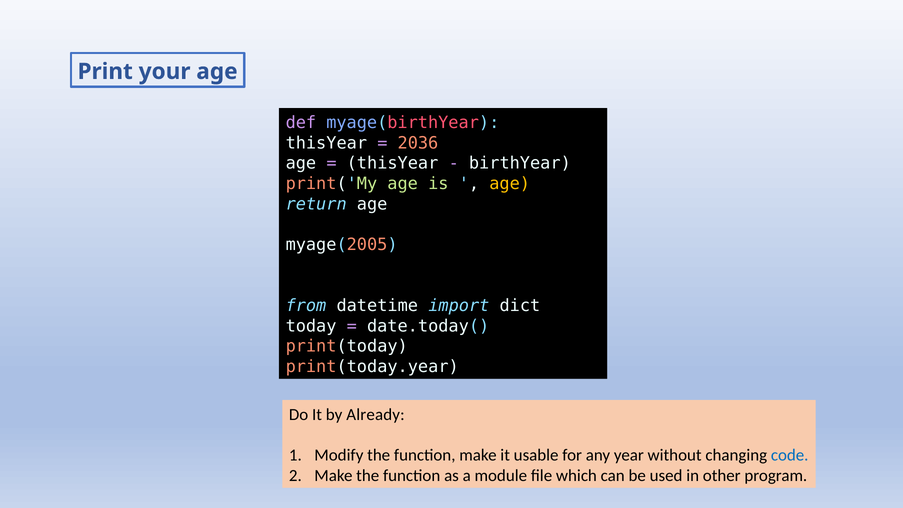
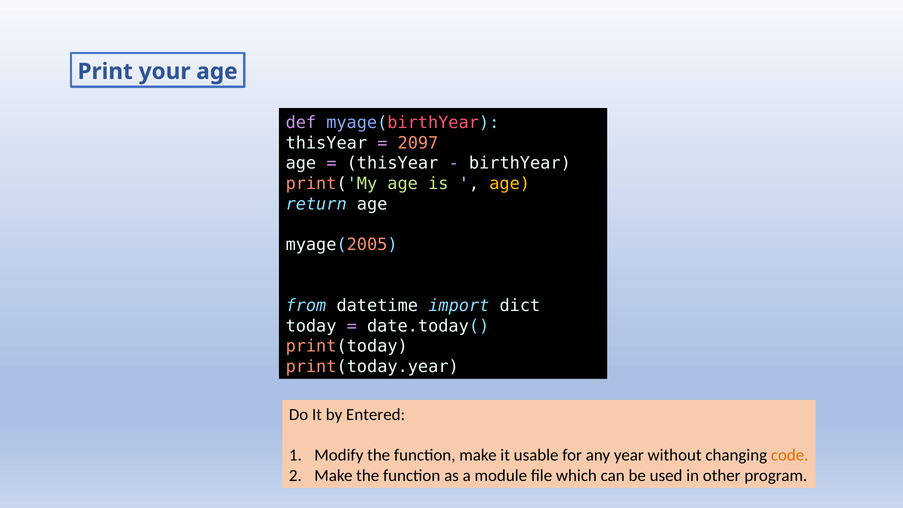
2036: 2036 -> 2097 (418, 143)
Already: Already -> Entered (376, 415)
code colour: blue -> orange (790, 455)
